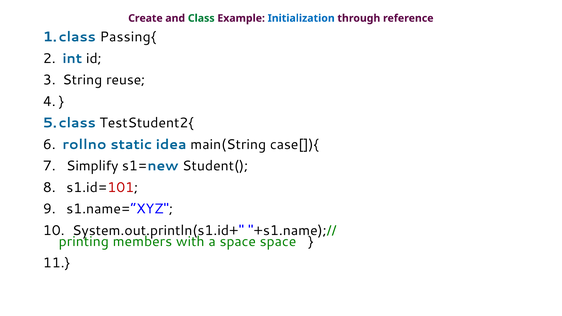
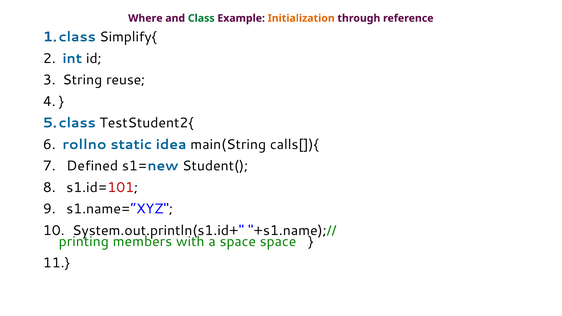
Create: Create -> Where (145, 18)
Initialization colour: blue -> orange (301, 18)
Passing{: Passing{ -> Simplify{ (128, 37)
case[]){: case[]){ -> calls[]){ (294, 145)
Simplify: Simplify -> Defined (92, 166)
